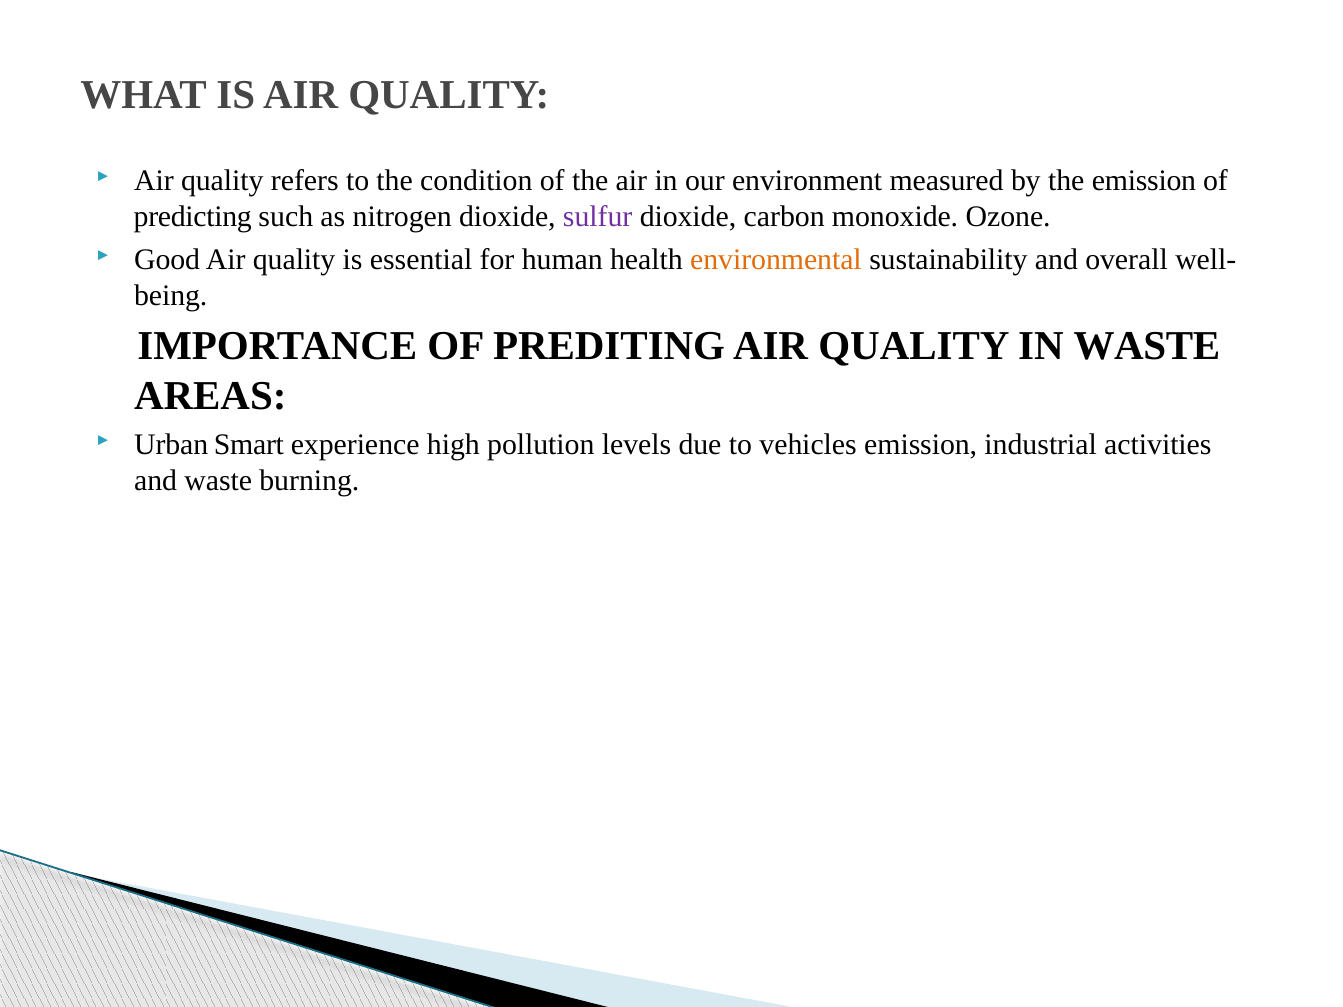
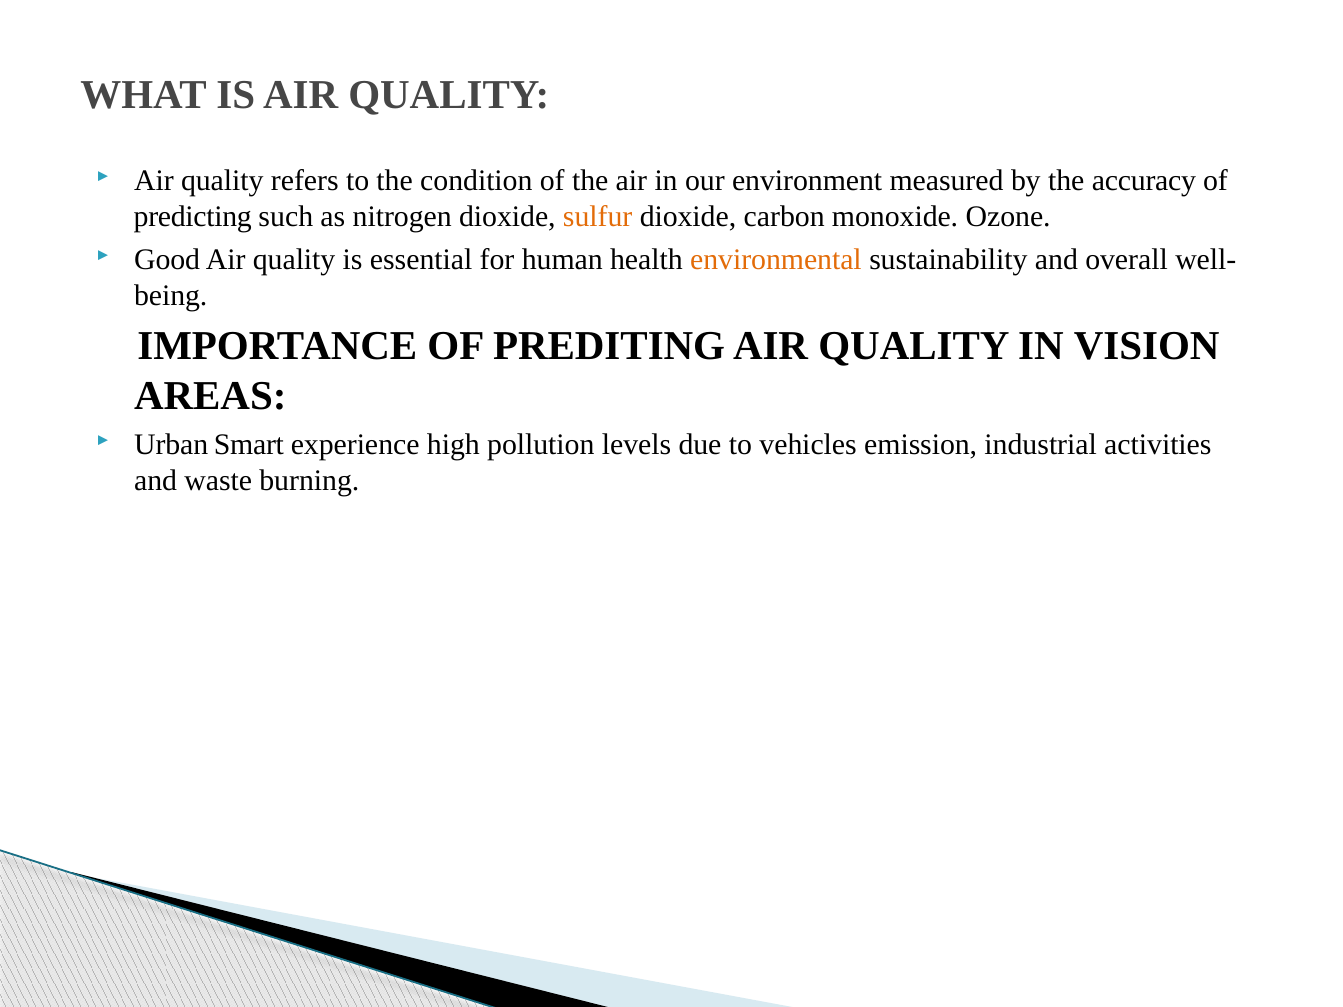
the emission: emission -> accuracy (1144, 181)
sulfur colour: purple -> orange (598, 217)
IN WASTE: WASTE -> VISION (1147, 347)
